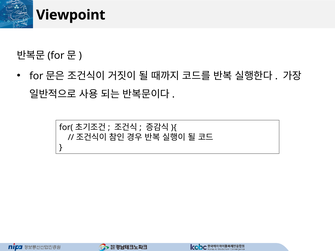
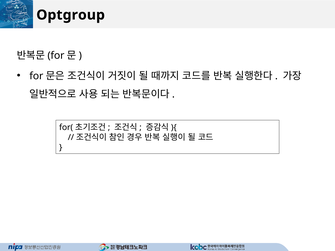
Viewpoint: Viewpoint -> Optgroup (71, 15)
